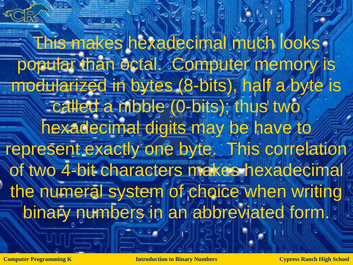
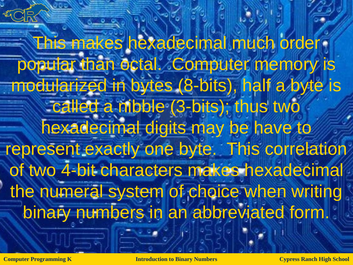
looks: looks -> order (300, 43)
0-bits: 0-bits -> 3-bits (200, 107)
